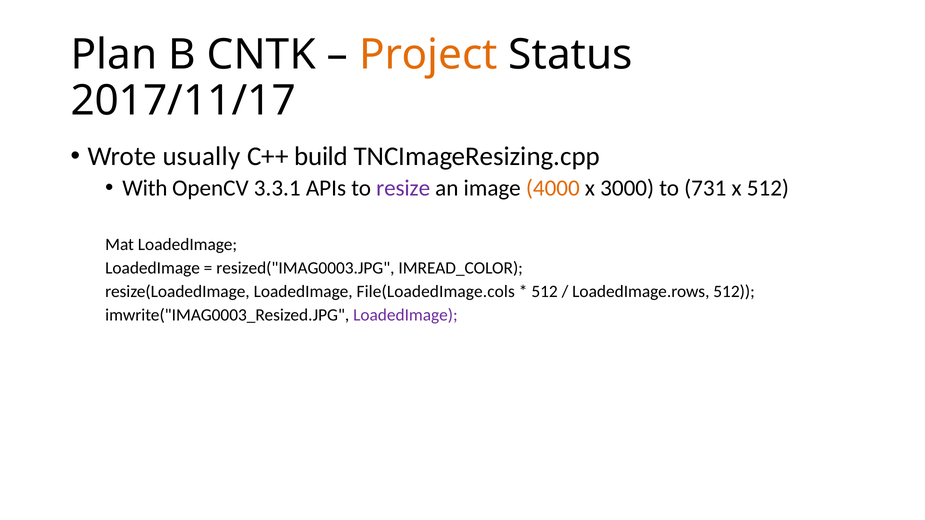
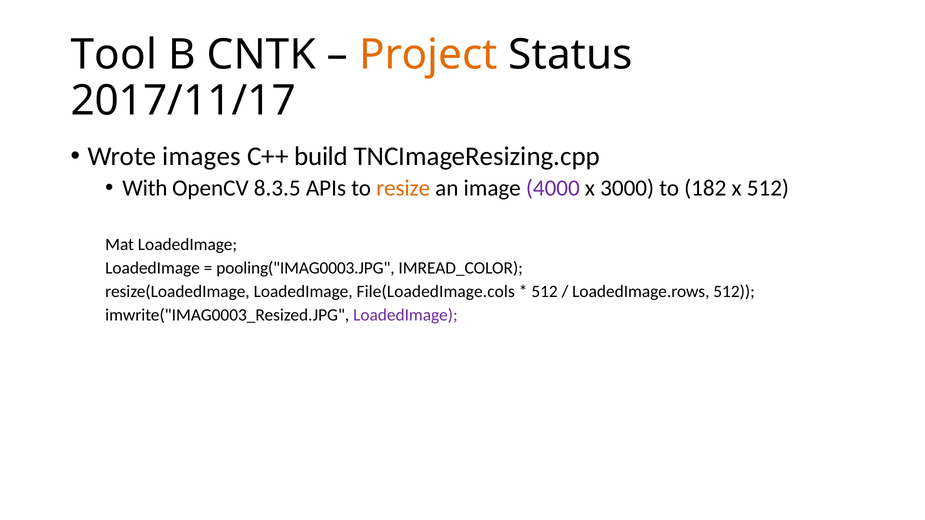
Plan: Plan -> Tool (114, 55)
usually: usually -> images (202, 156)
3.3.1: 3.3.1 -> 8.3.5 (277, 188)
resize colour: purple -> orange (403, 188)
4000 colour: orange -> purple (553, 188)
731: 731 -> 182 (705, 188)
resized("IMAG0003.JPG: resized("IMAG0003.JPG -> pooling("IMAG0003.JPG (305, 268)
